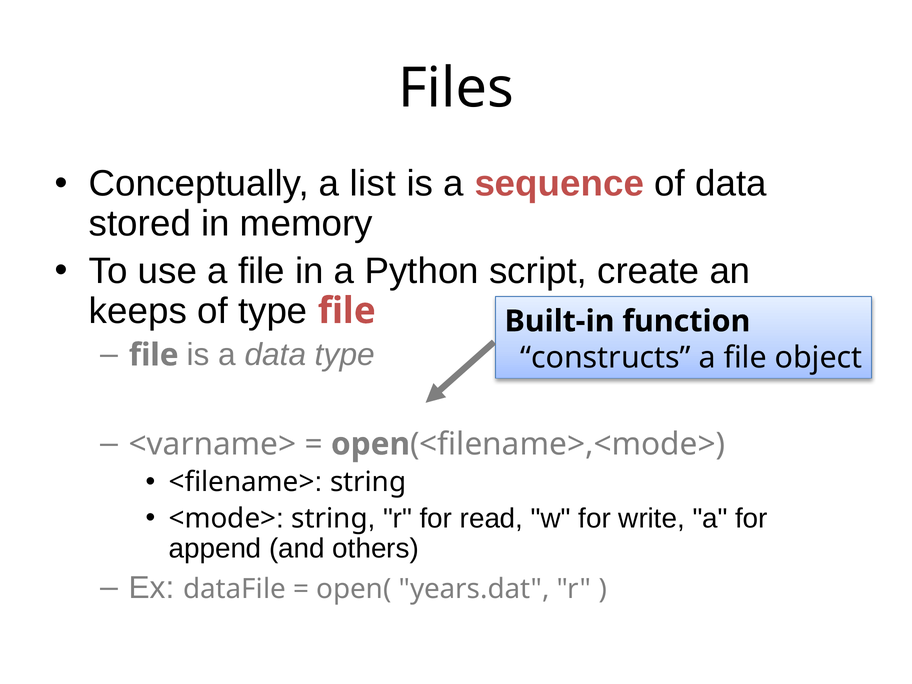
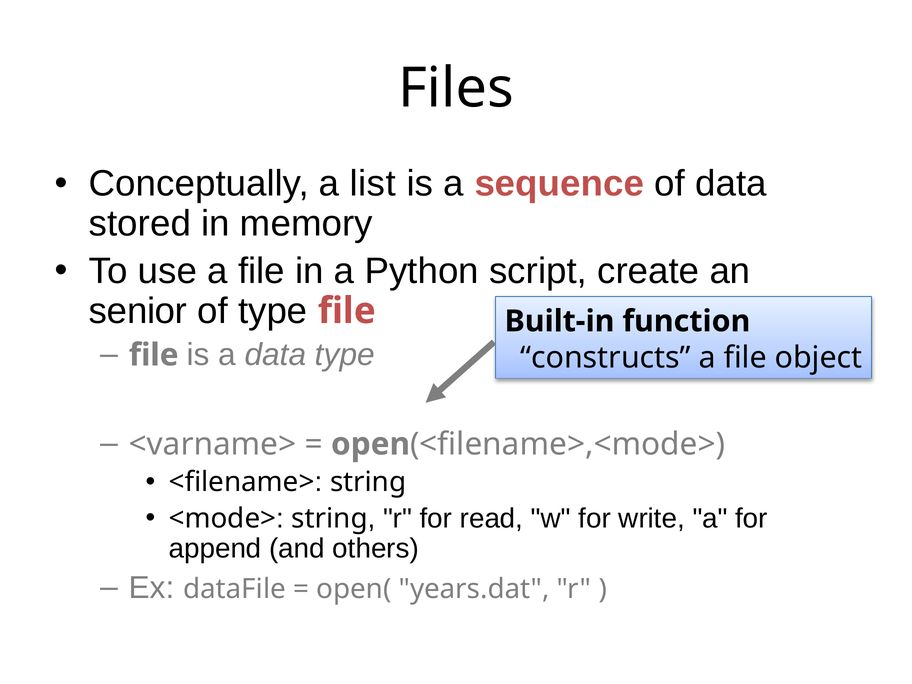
keeps: keeps -> senior (138, 311)
